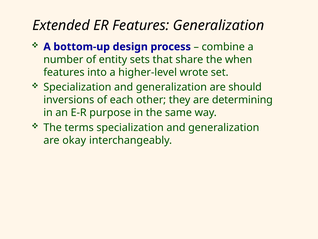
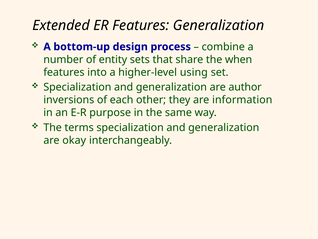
wrote: wrote -> using (194, 72)
should: should -> author (245, 87)
determining: determining -> information (242, 100)
